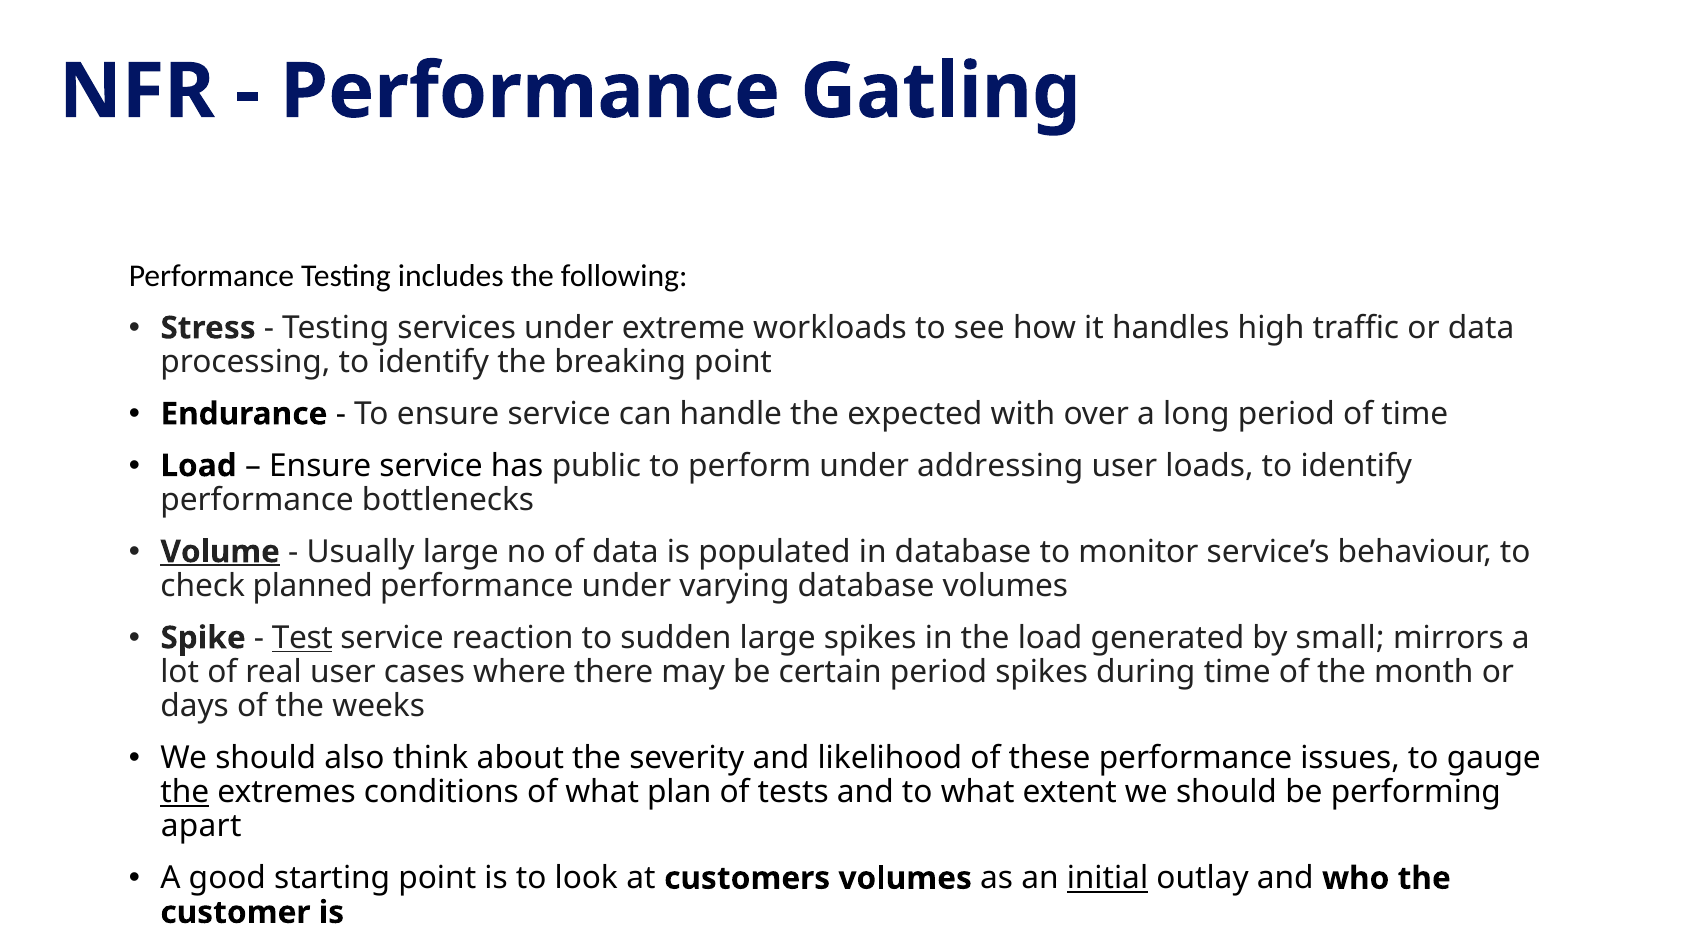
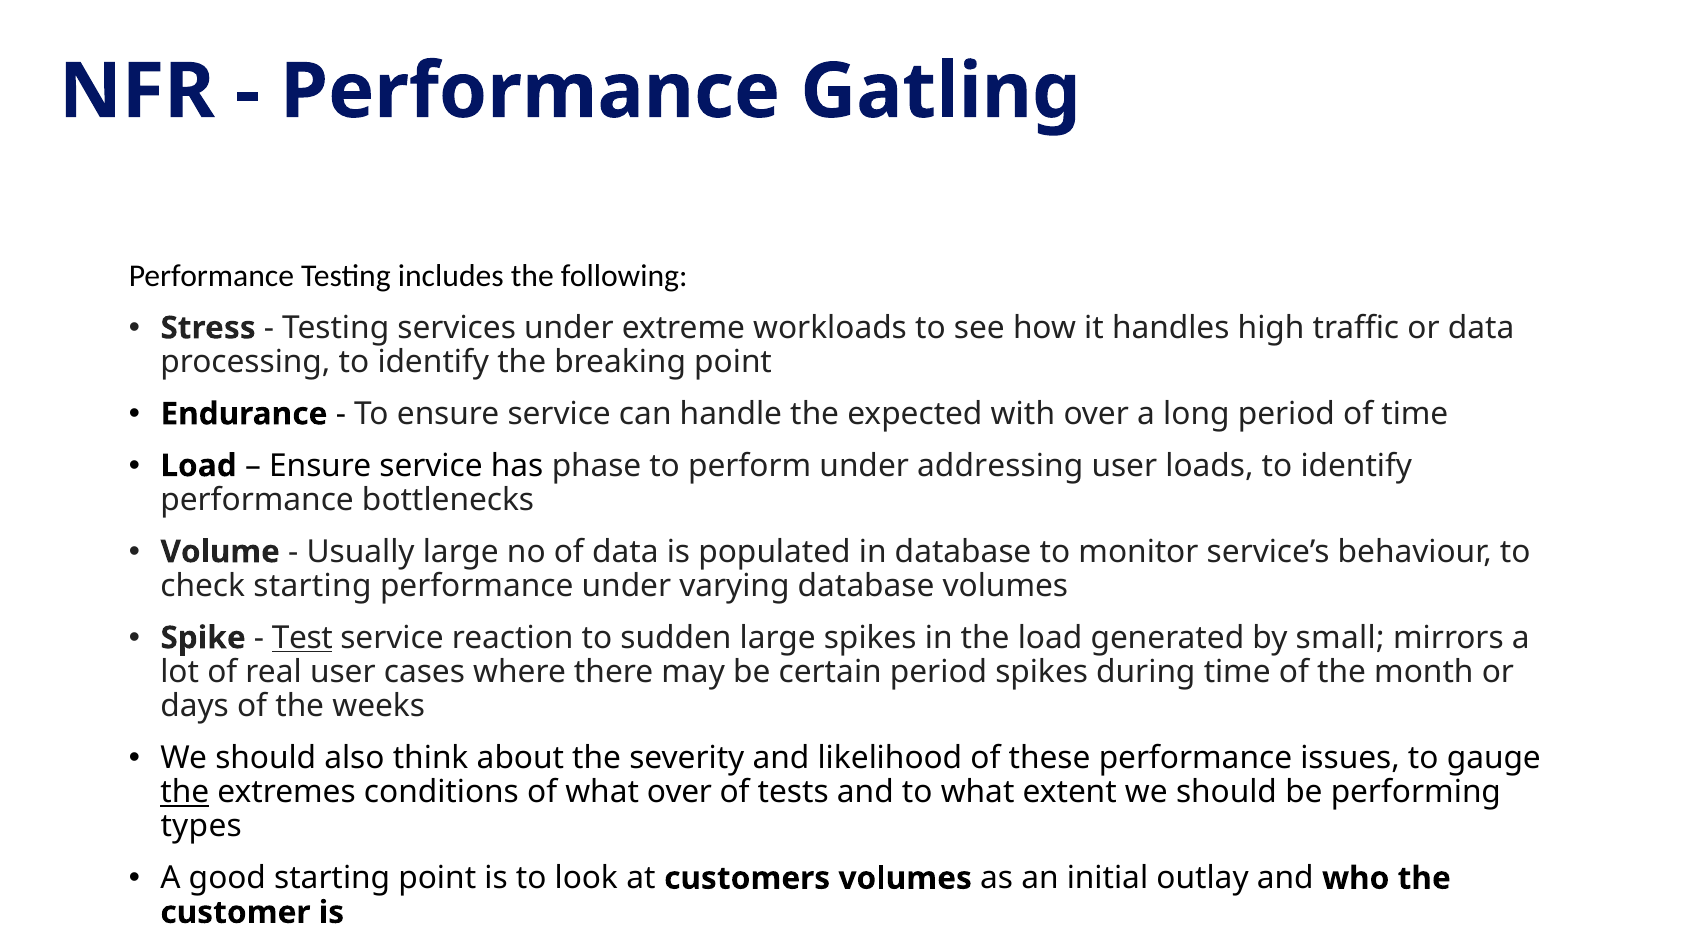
public: public -> phase (596, 466)
Volume underline: present -> none (220, 552)
check planned: planned -> starting (312, 586)
what plan: plan -> over (679, 792)
apart: apart -> types (201, 827)
initial underline: present -> none (1107, 878)
